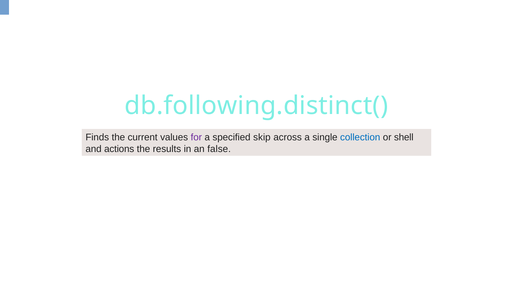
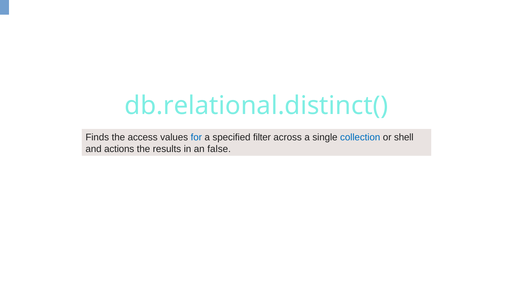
db.following.distinct(: db.following.distinct( -> db.relational.distinct( (256, 106)
current: current -> access (143, 137)
for colour: purple -> blue (196, 137)
skip: skip -> filter (262, 137)
